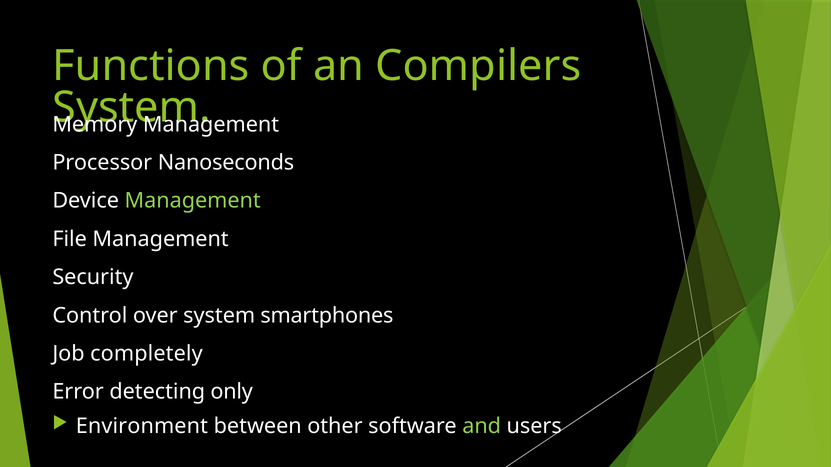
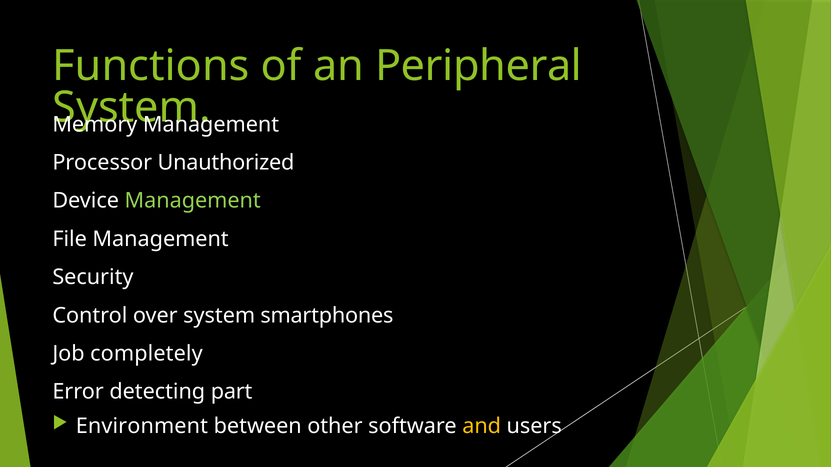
Compilers: Compilers -> Peripheral (479, 66)
Nanoseconds: Nanoseconds -> Unauthorized (226, 163)
only: only -> part (232, 392)
and colour: light green -> yellow (482, 427)
